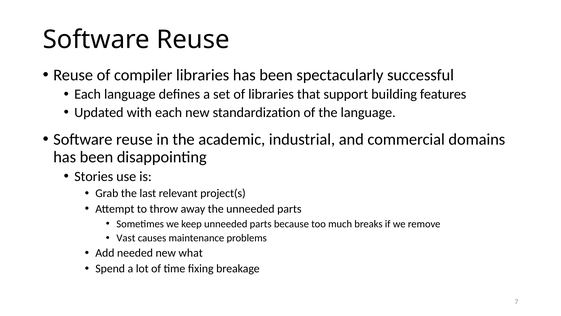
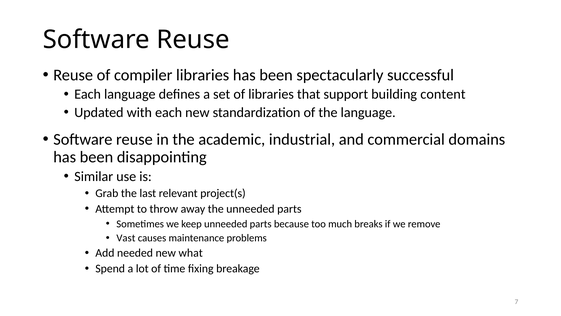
features: features -> content (443, 94)
Stories: Stories -> Similar (94, 176)
